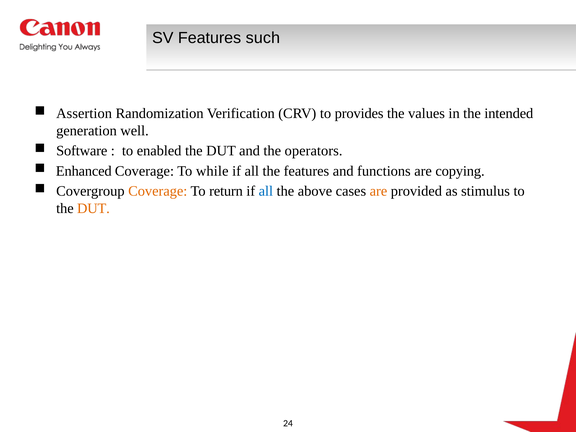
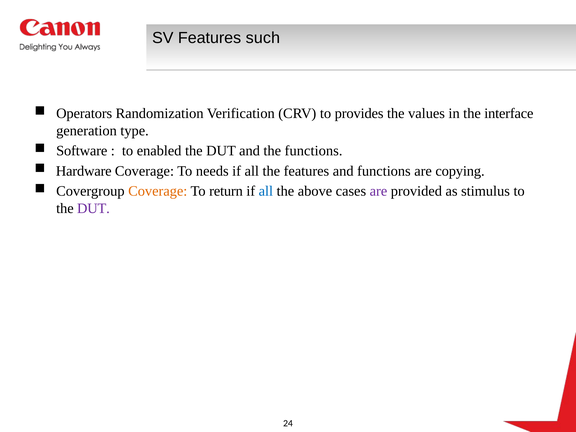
Assertion: Assertion -> Operators (84, 113)
intended: intended -> interface (509, 113)
well: well -> type (135, 131)
the operators: operators -> functions (314, 151)
Enhanced: Enhanced -> Hardware (84, 171)
while: while -> needs (212, 171)
are colour: orange -> purple (378, 191)
DUT colour: orange -> purple (93, 208)
